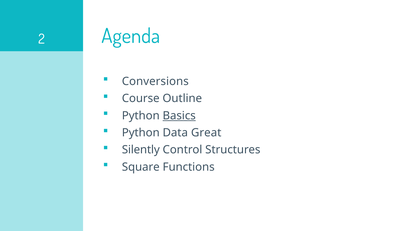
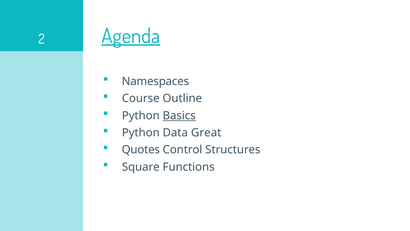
Agenda underline: none -> present (131, 36)
Conversions: Conversions -> Namespaces (155, 81)
Silently: Silently -> Quotes (141, 150)
